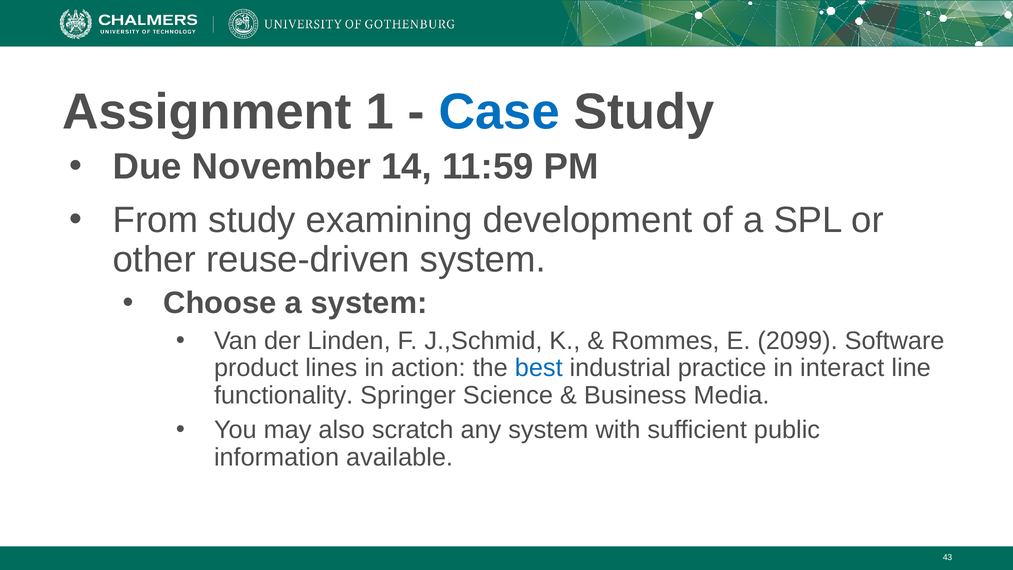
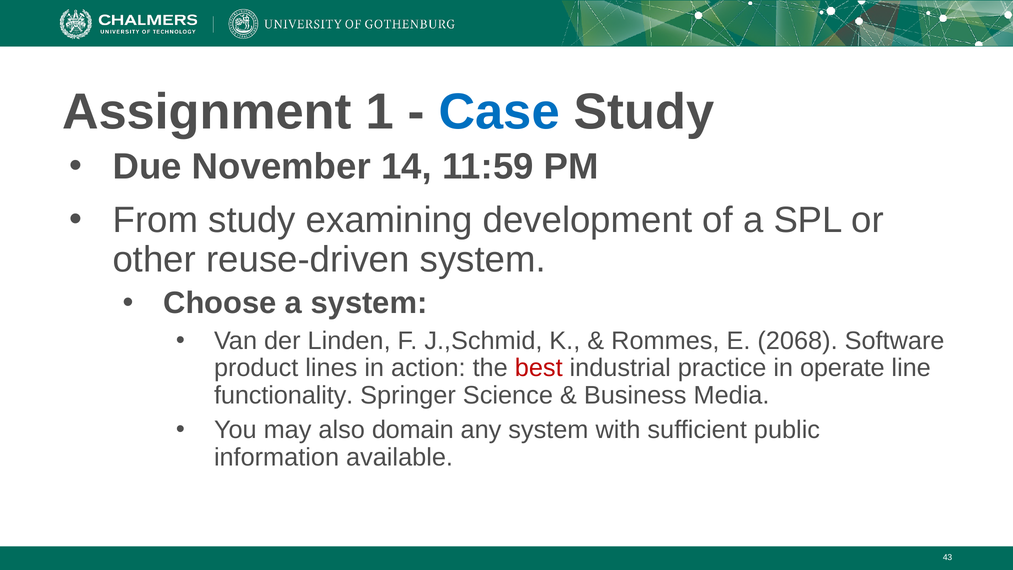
2099: 2099 -> 2068 (798, 341)
best colour: blue -> red (539, 368)
interact: interact -> operate (842, 368)
scratch: scratch -> domain (413, 430)
